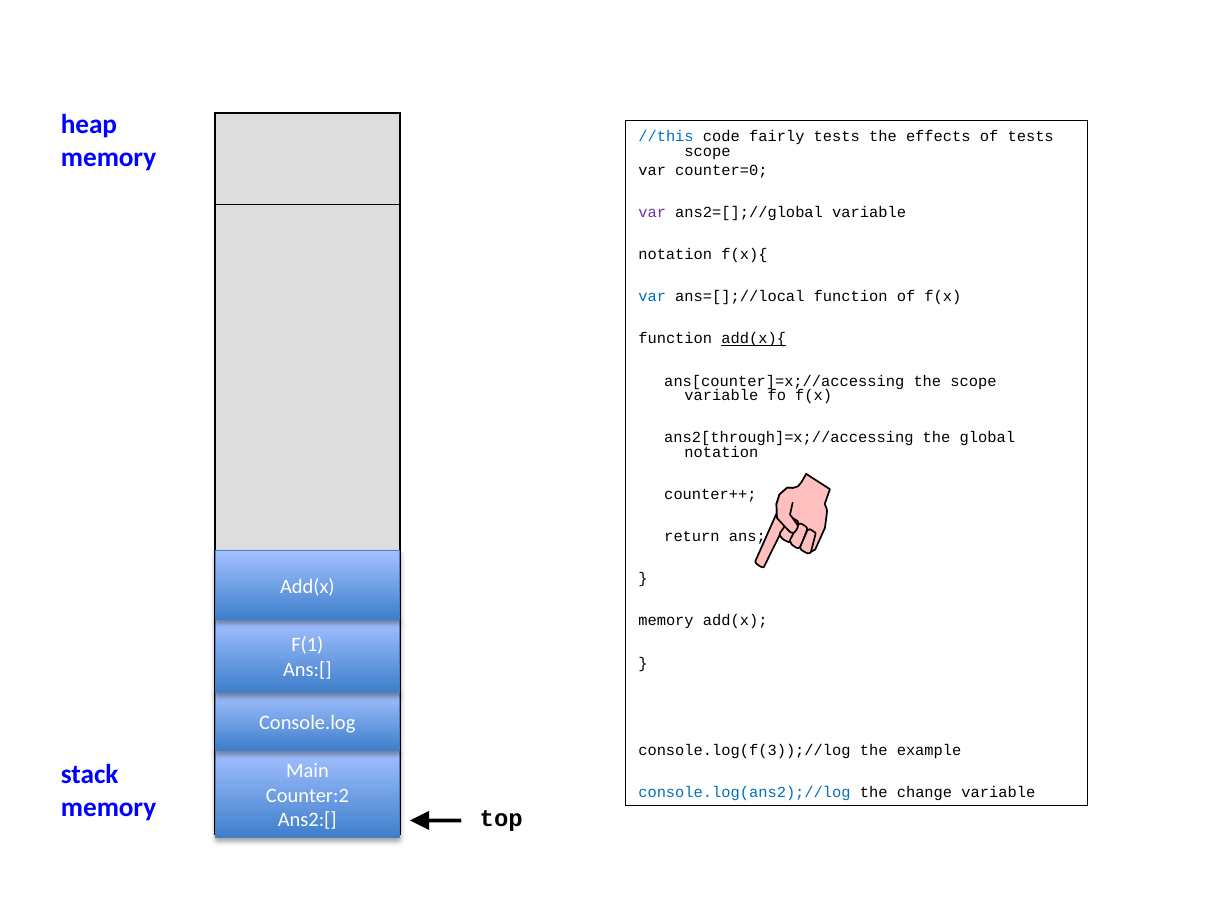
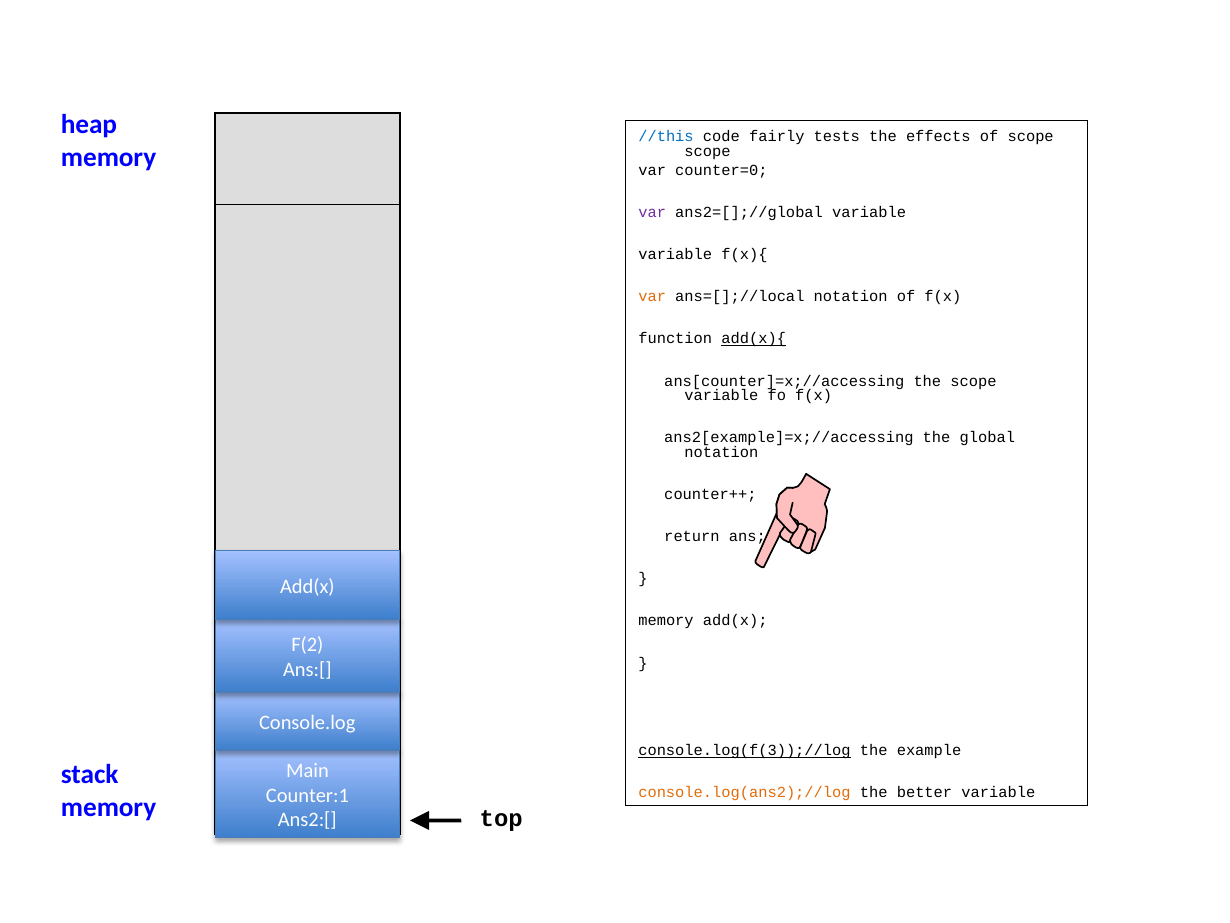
of tests: tests -> scope (1031, 137)
notation: notation -> variable (675, 255)
var colour: blue -> orange (652, 297)
ans=[];//local function: function -> notation (851, 297)
ans2[through]=x;//accessing: ans2[through]=x;//accessing -> ans2[example]=x;//accessing (789, 438)
F(1: F(1 -> F(2 (307, 645)
console.log(f(3));//log underline: none -> present (744, 750)
Counter:2: Counter:2 -> Counter:1 (307, 795)
console.log(ans2);//log colour: blue -> orange (744, 792)
change: change -> better (924, 792)
